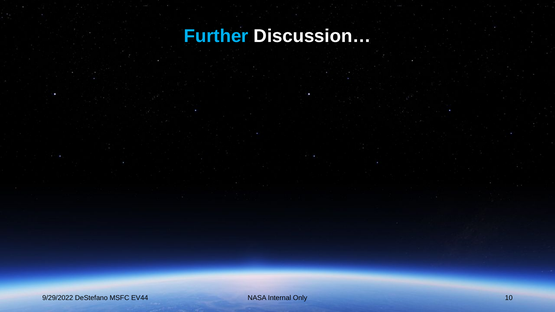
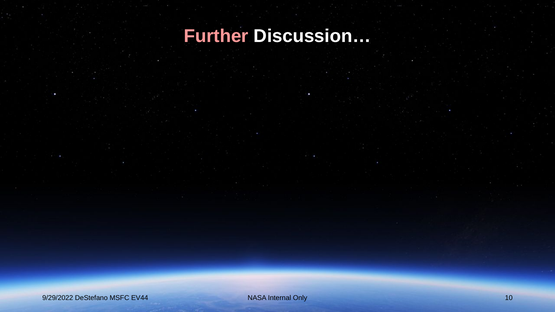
Further colour: light blue -> pink (216, 36)
